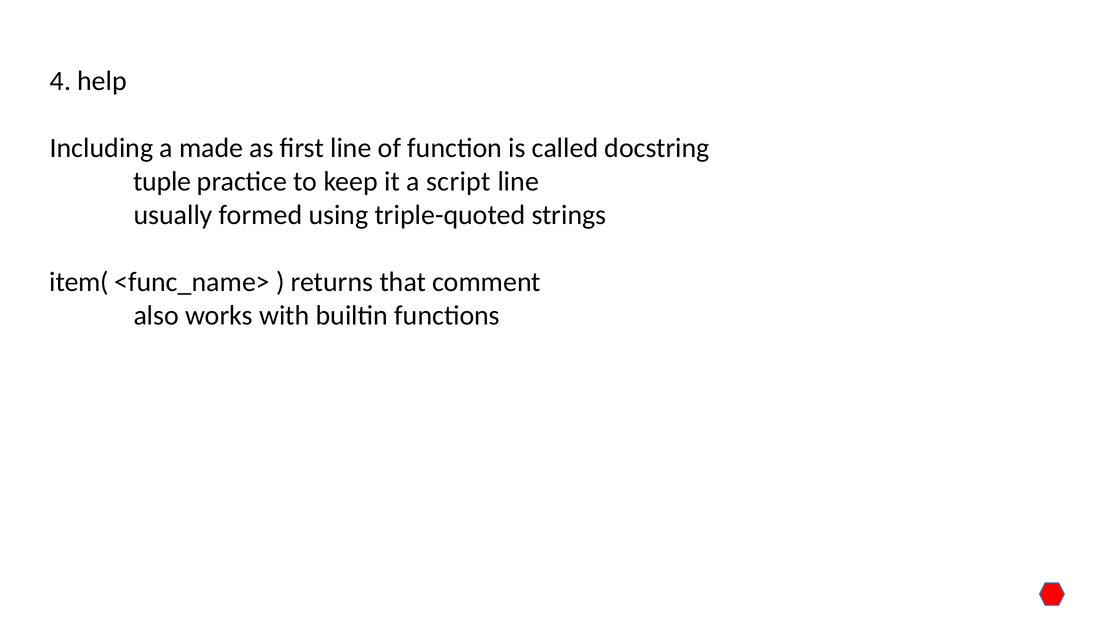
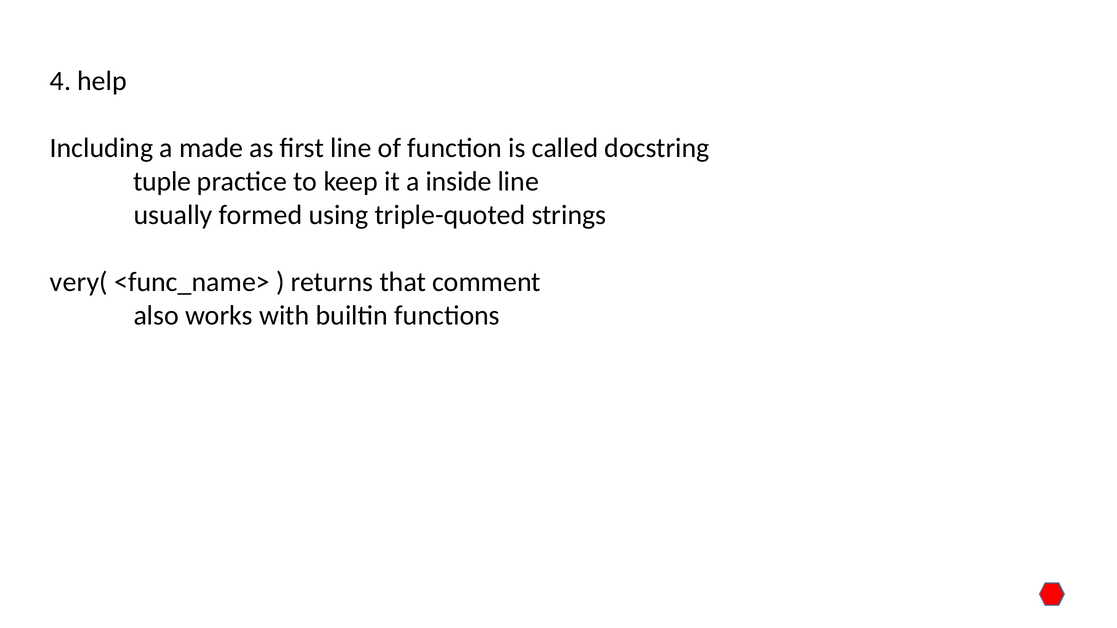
script: script -> inside (459, 182)
item(: item( -> very( (79, 282)
